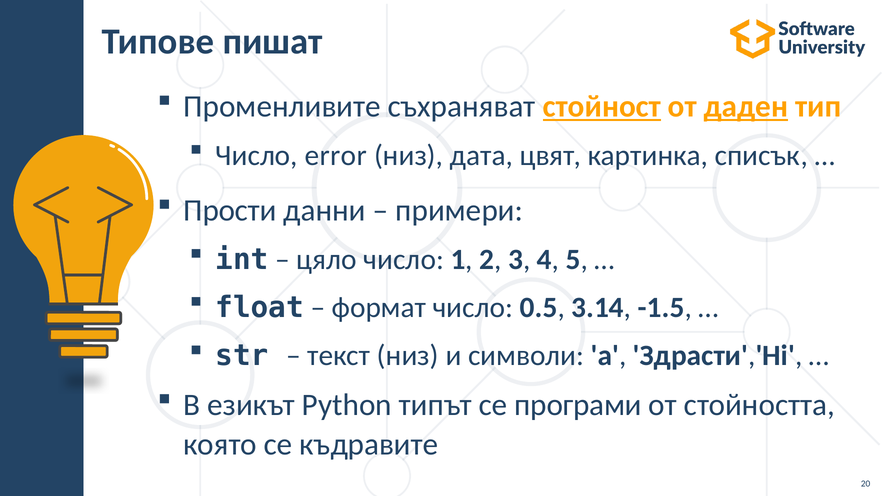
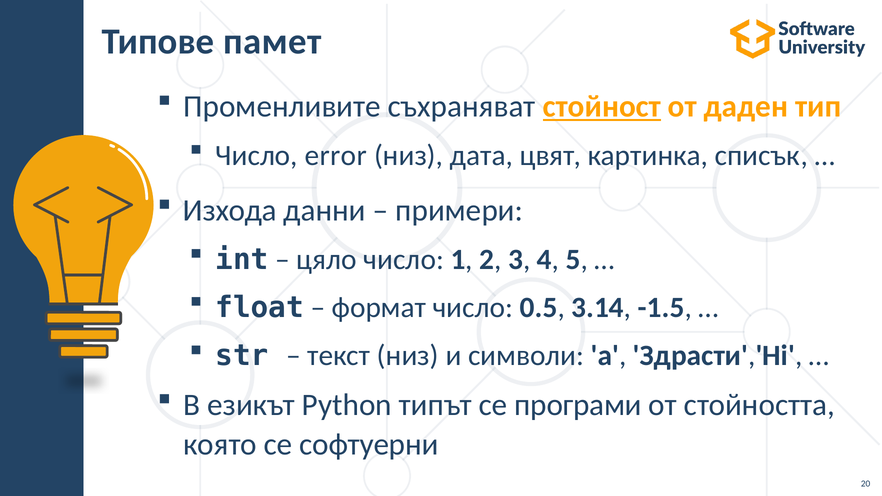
пишат: пишат -> памет (272, 42)
даден underline: present -> none (746, 106)
Прости: Прости -> Изхода (230, 210)
къдравите: къдравите -> софтуерни (369, 444)
